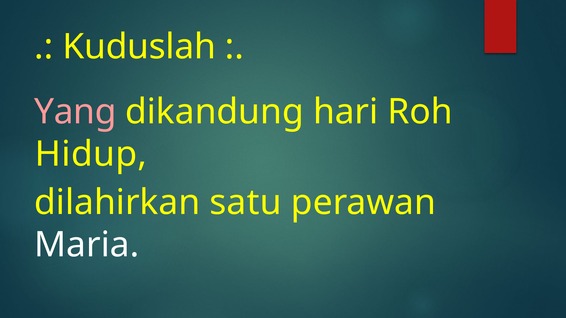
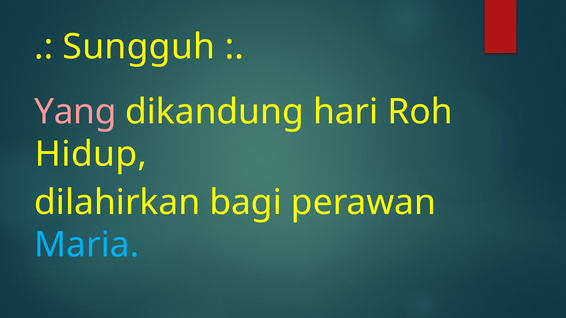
Kuduslah: Kuduslah -> Sungguh (139, 47)
satu: satu -> bagi (246, 203)
Maria colour: white -> light blue (87, 245)
